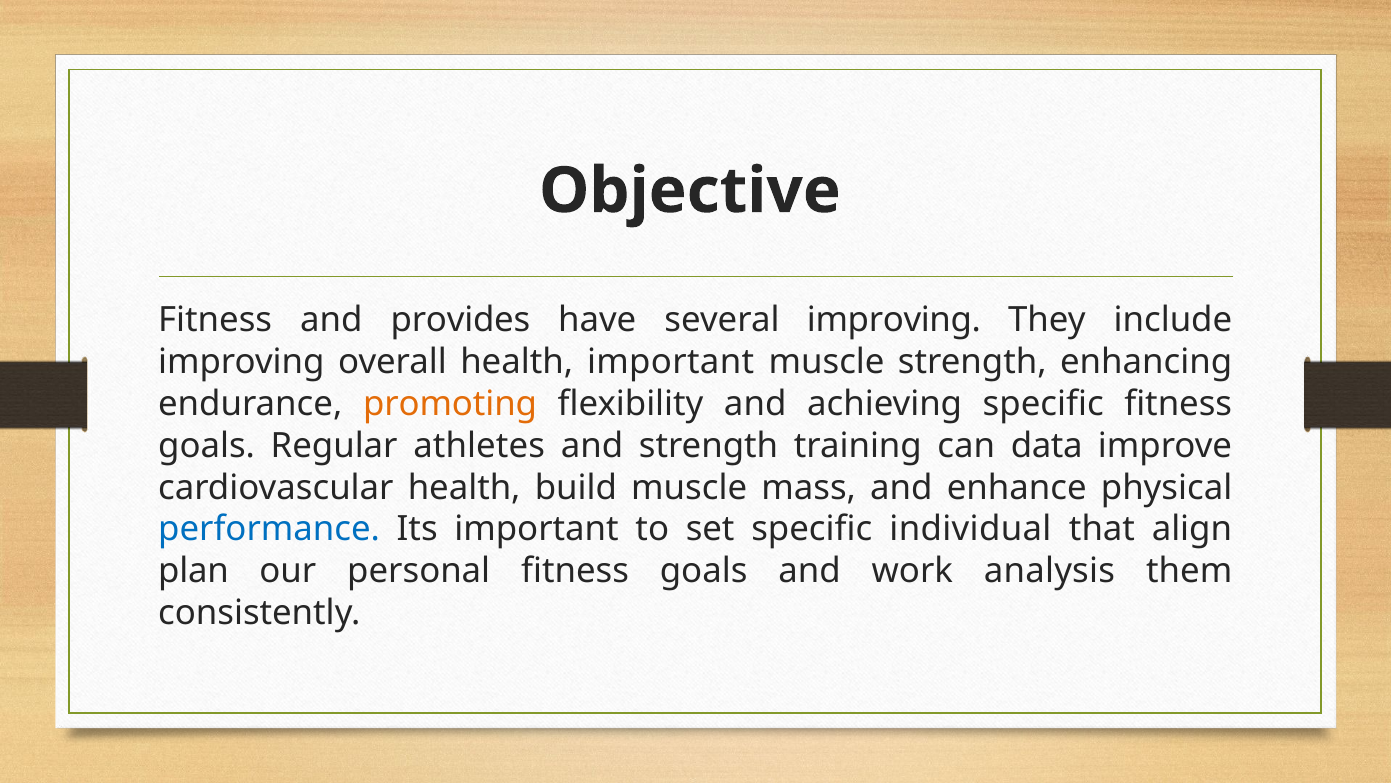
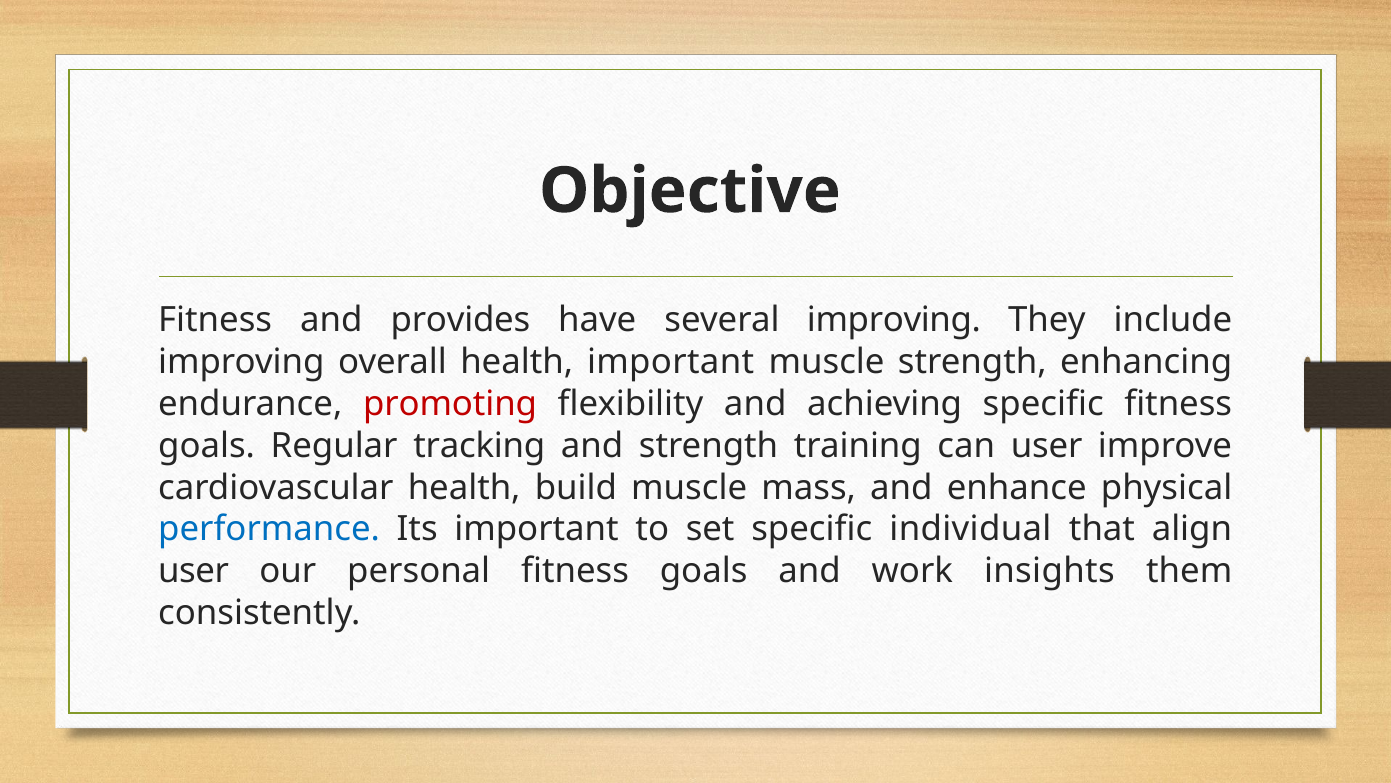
promoting colour: orange -> red (450, 404)
athletes: athletes -> tracking (479, 445)
can data: data -> user (1047, 445)
plan: plan -> user (194, 571)
analysis: analysis -> insights (1049, 571)
